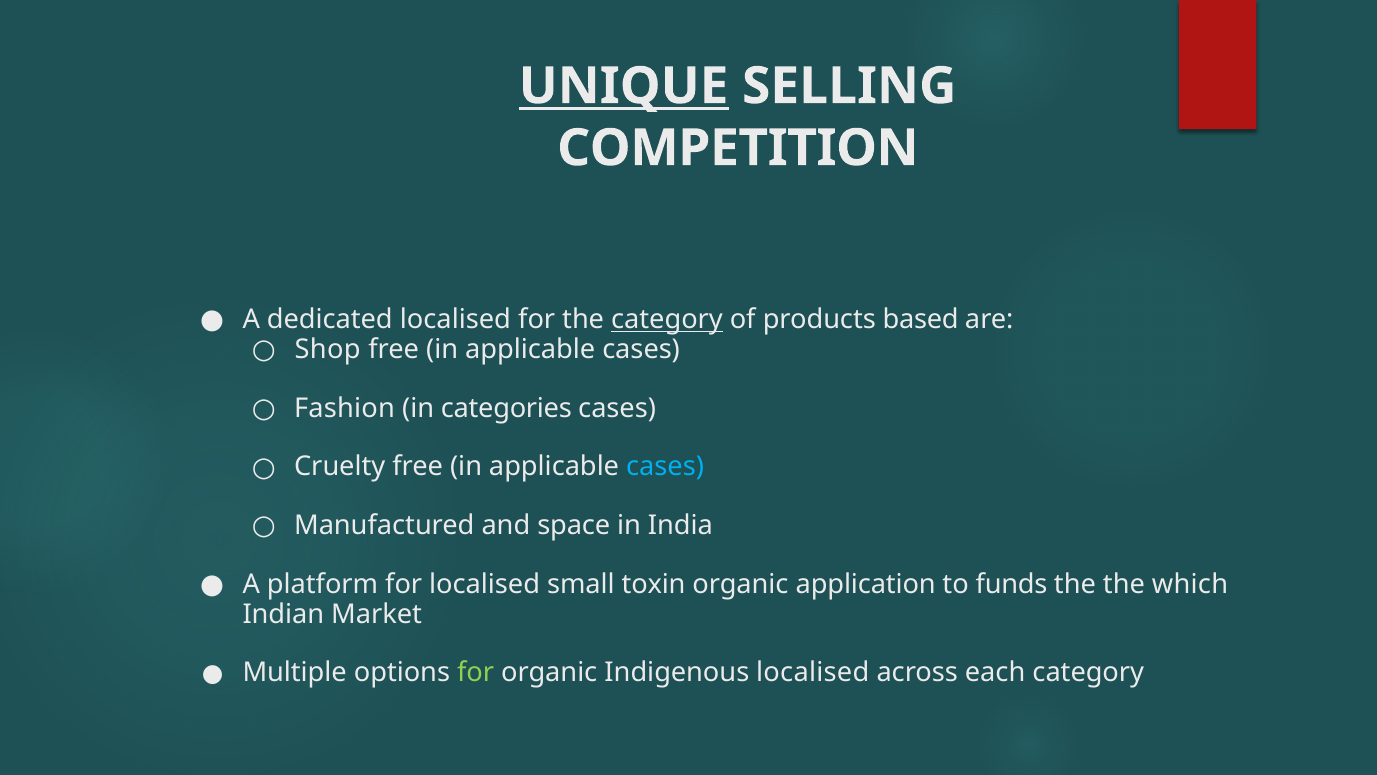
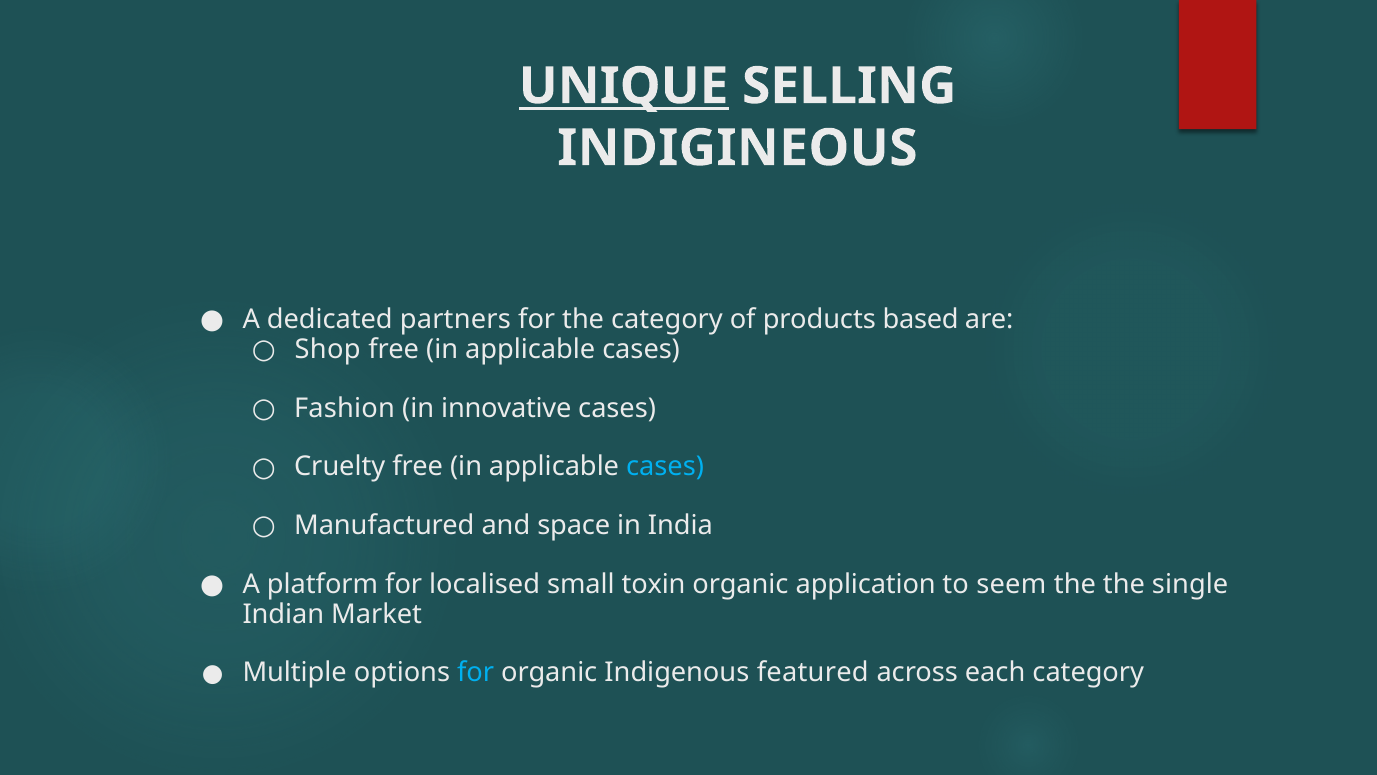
COMPETITION: COMPETITION -> INDIGINEOUS (737, 148)
dedicated localised: localised -> partners (455, 320)
category underline: present -> none (667, 320)
categories: categories -> innovative (506, 408)
funds: funds -> seem (1011, 584)
which: which -> single (1190, 584)
for colour: light green -> light blue (476, 673)
Indigenous localised: localised -> featured (813, 673)
